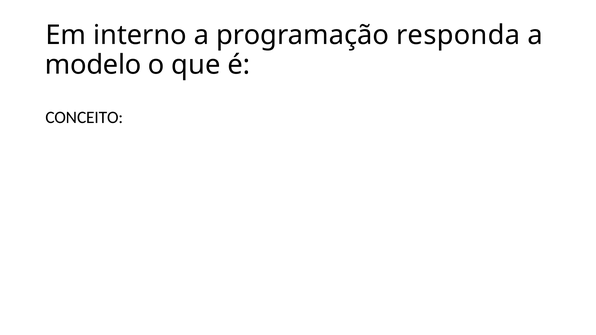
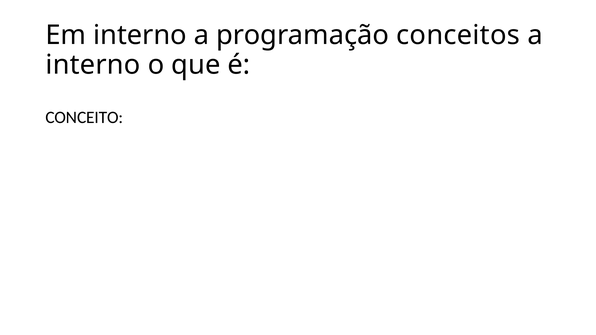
responda: responda -> conceitos (458, 35)
modelo: modelo -> interno (93, 65)
